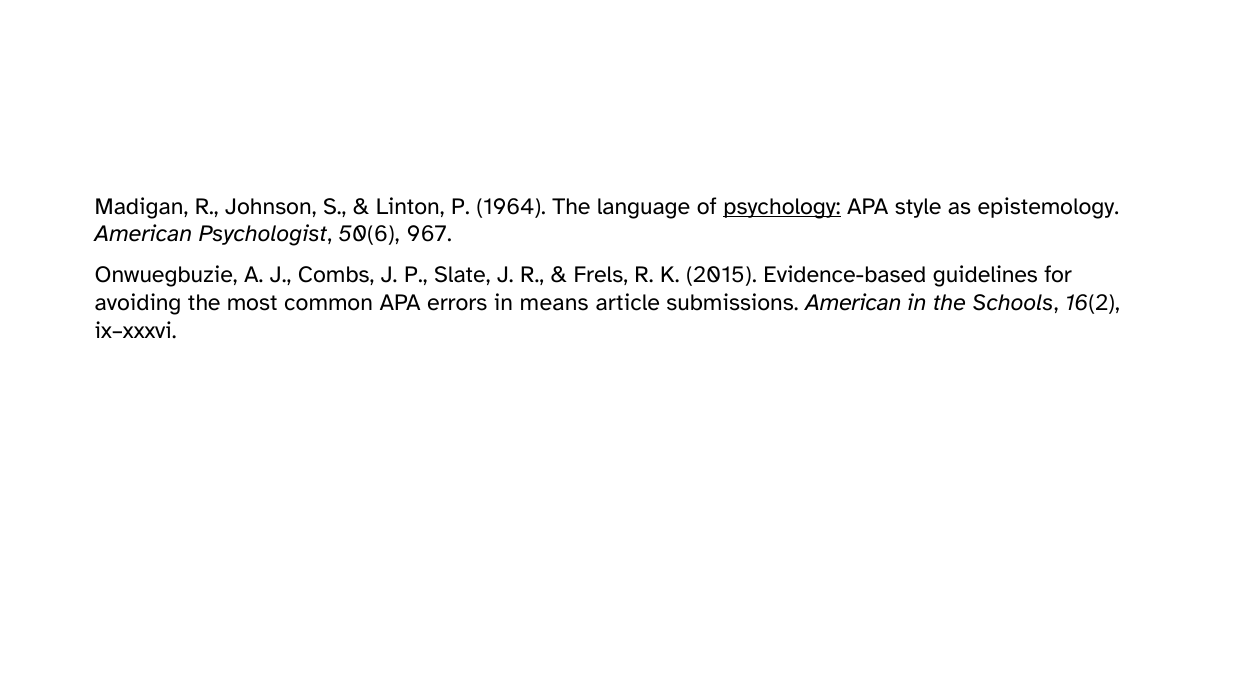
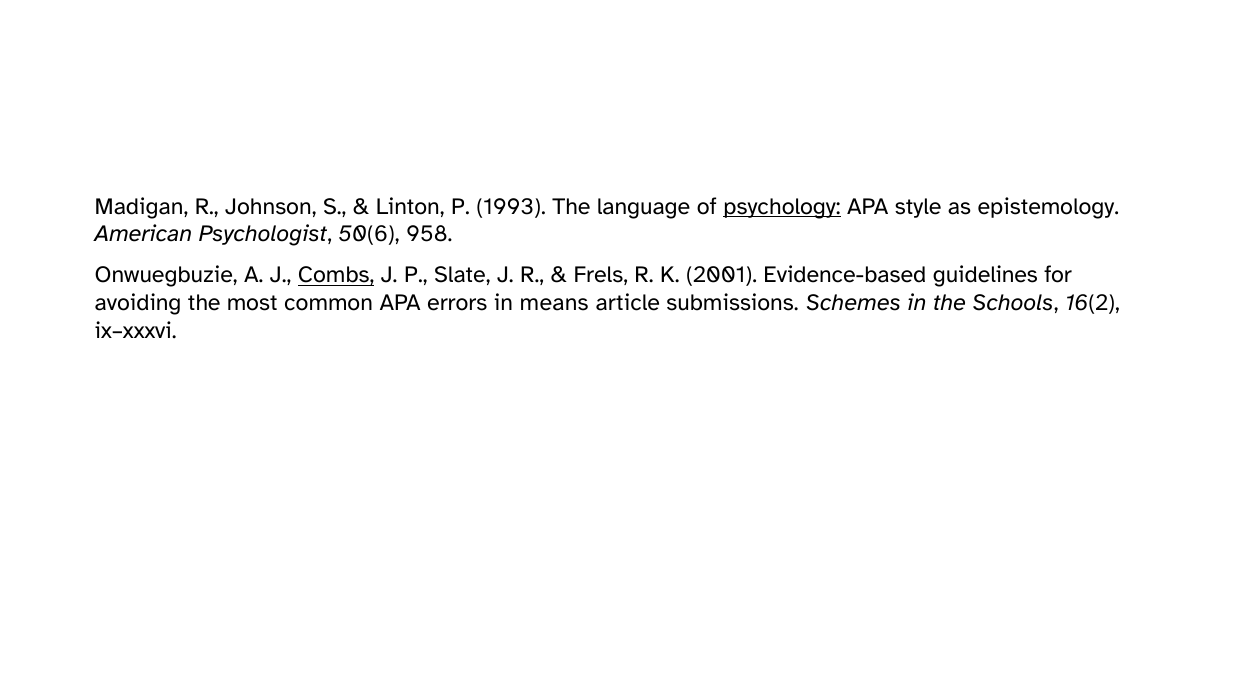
1964: 1964 -> 1993 (511, 206)
967: 967 -> 958 (429, 234)
Combs underline: none -> present (336, 275)
2015: 2015 -> 2001 (722, 275)
submissions American: American -> Schemes (853, 303)
